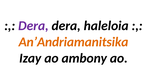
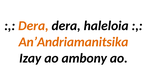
Dera colour: purple -> orange (33, 26)
